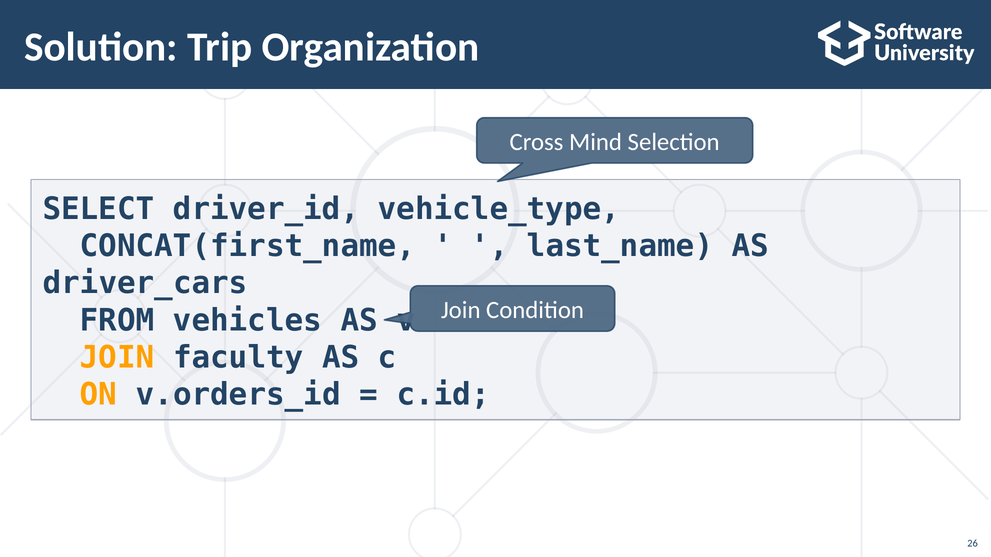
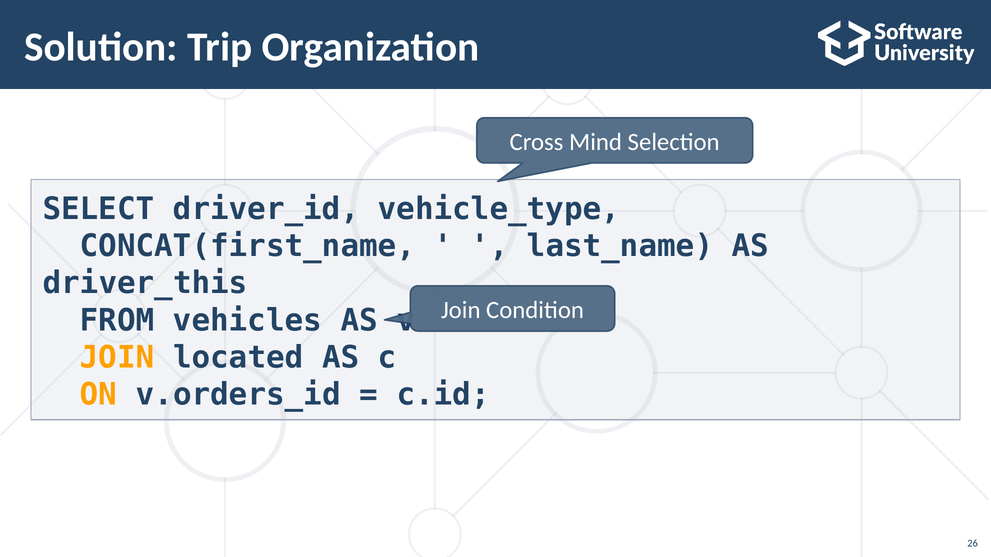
driver_cars: driver_cars -> driver_this (145, 283)
faculty: faculty -> located (238, 358)
